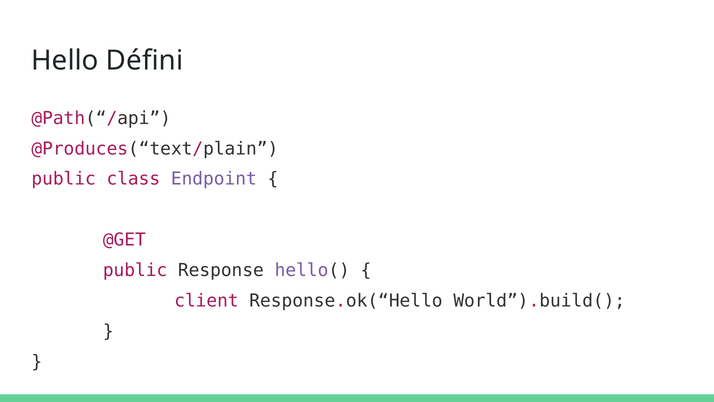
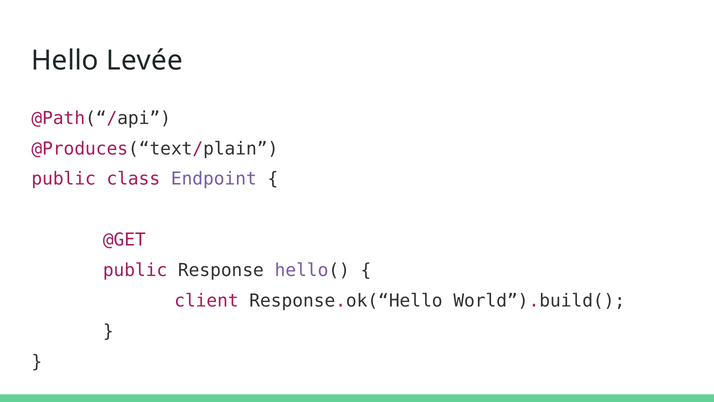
Défini: Défini -> Levée (145, 60)
